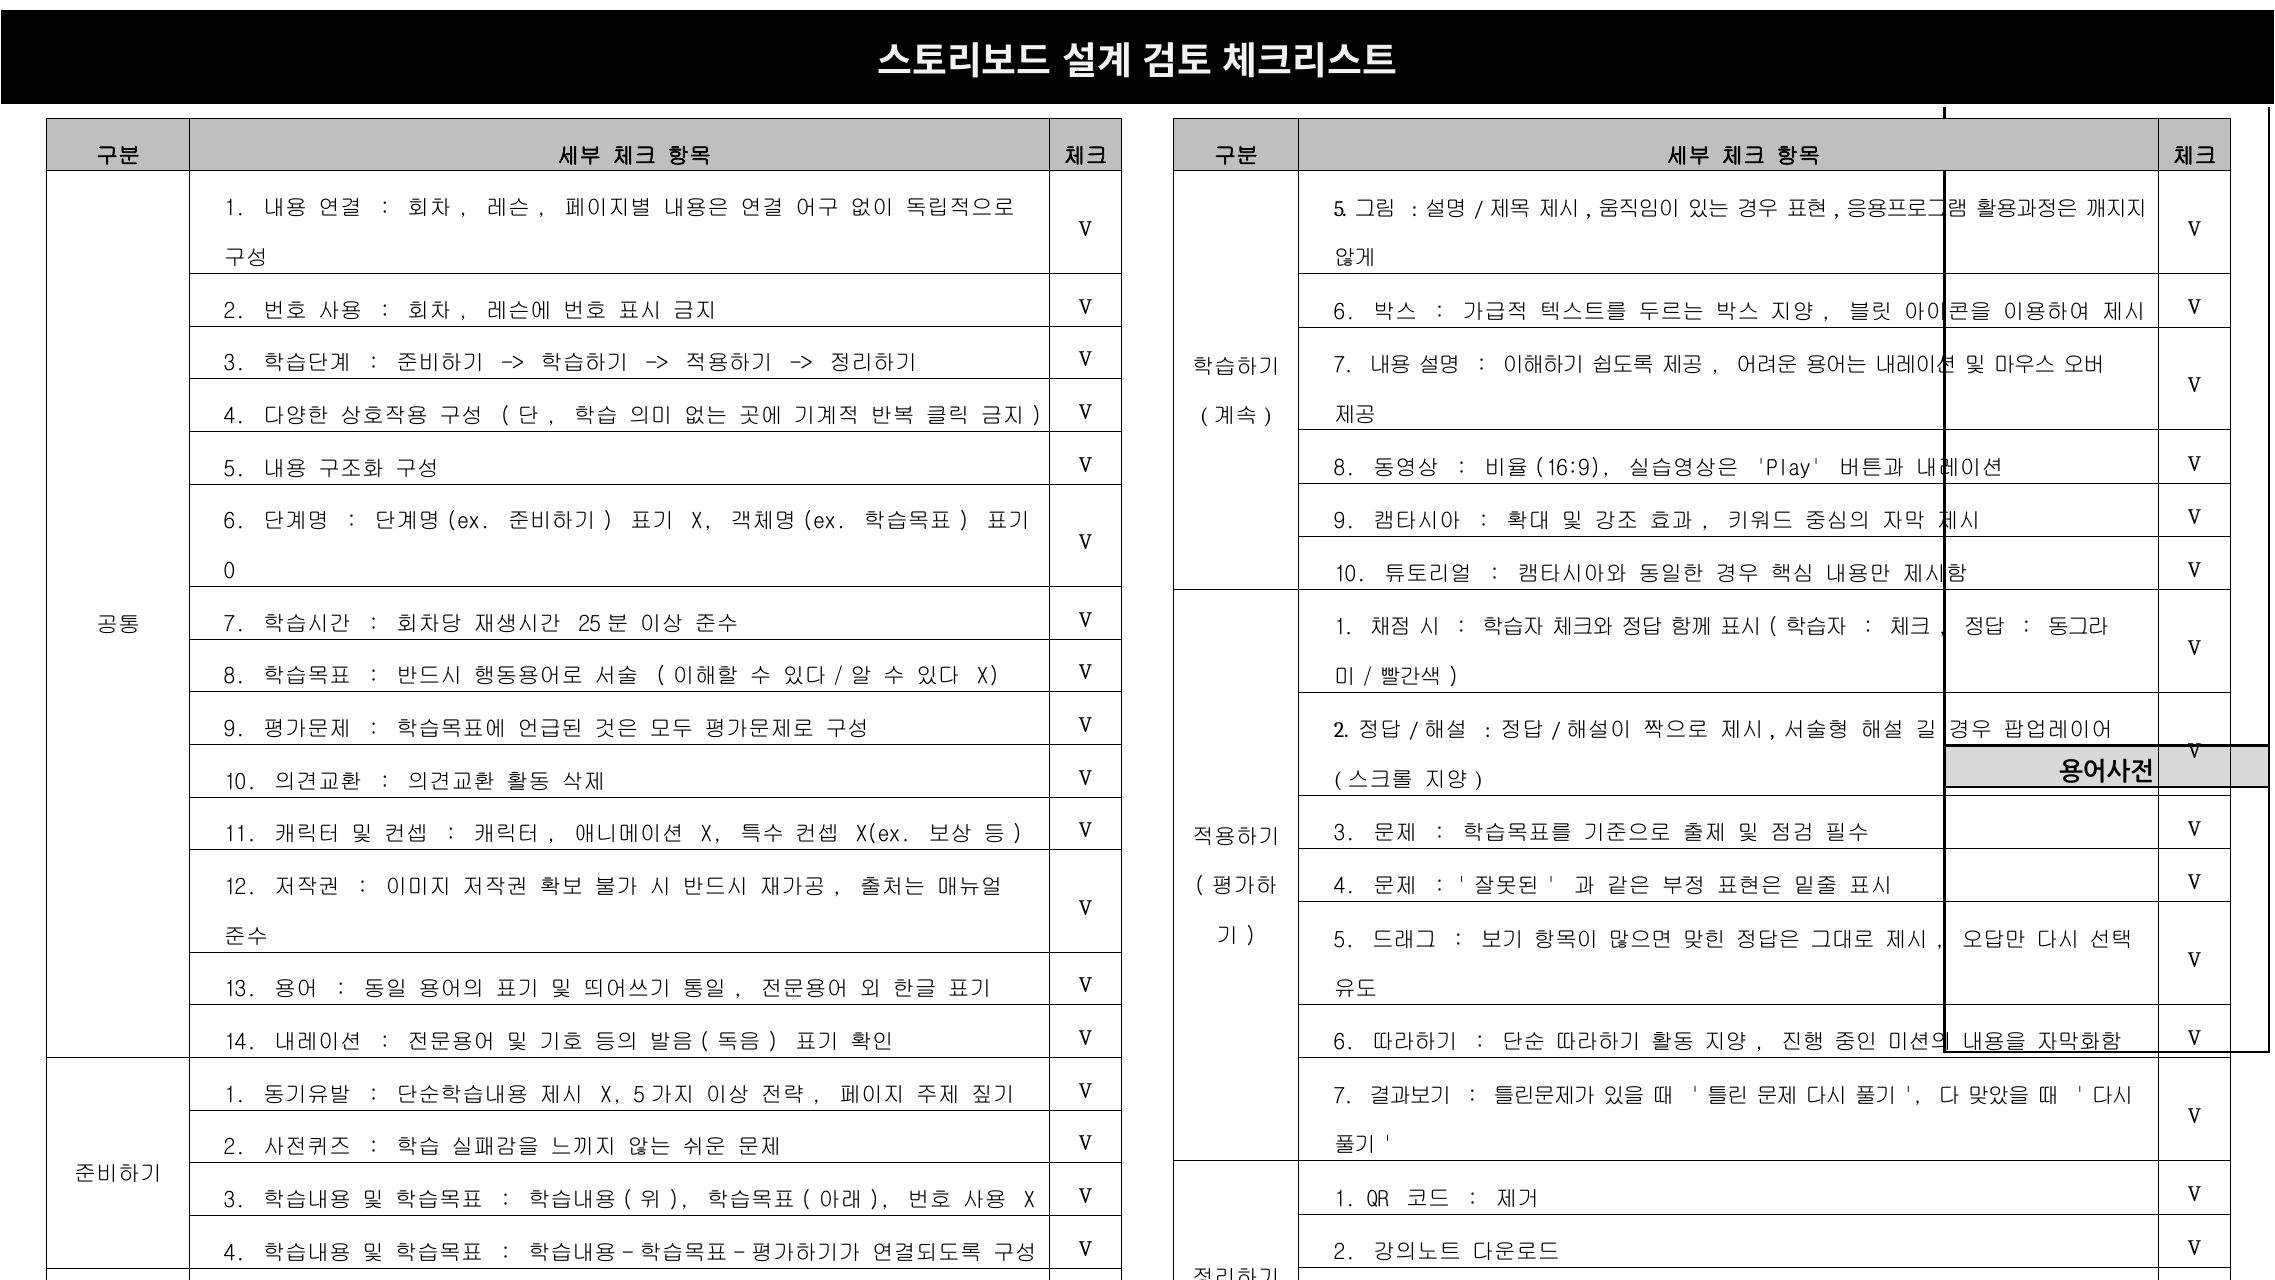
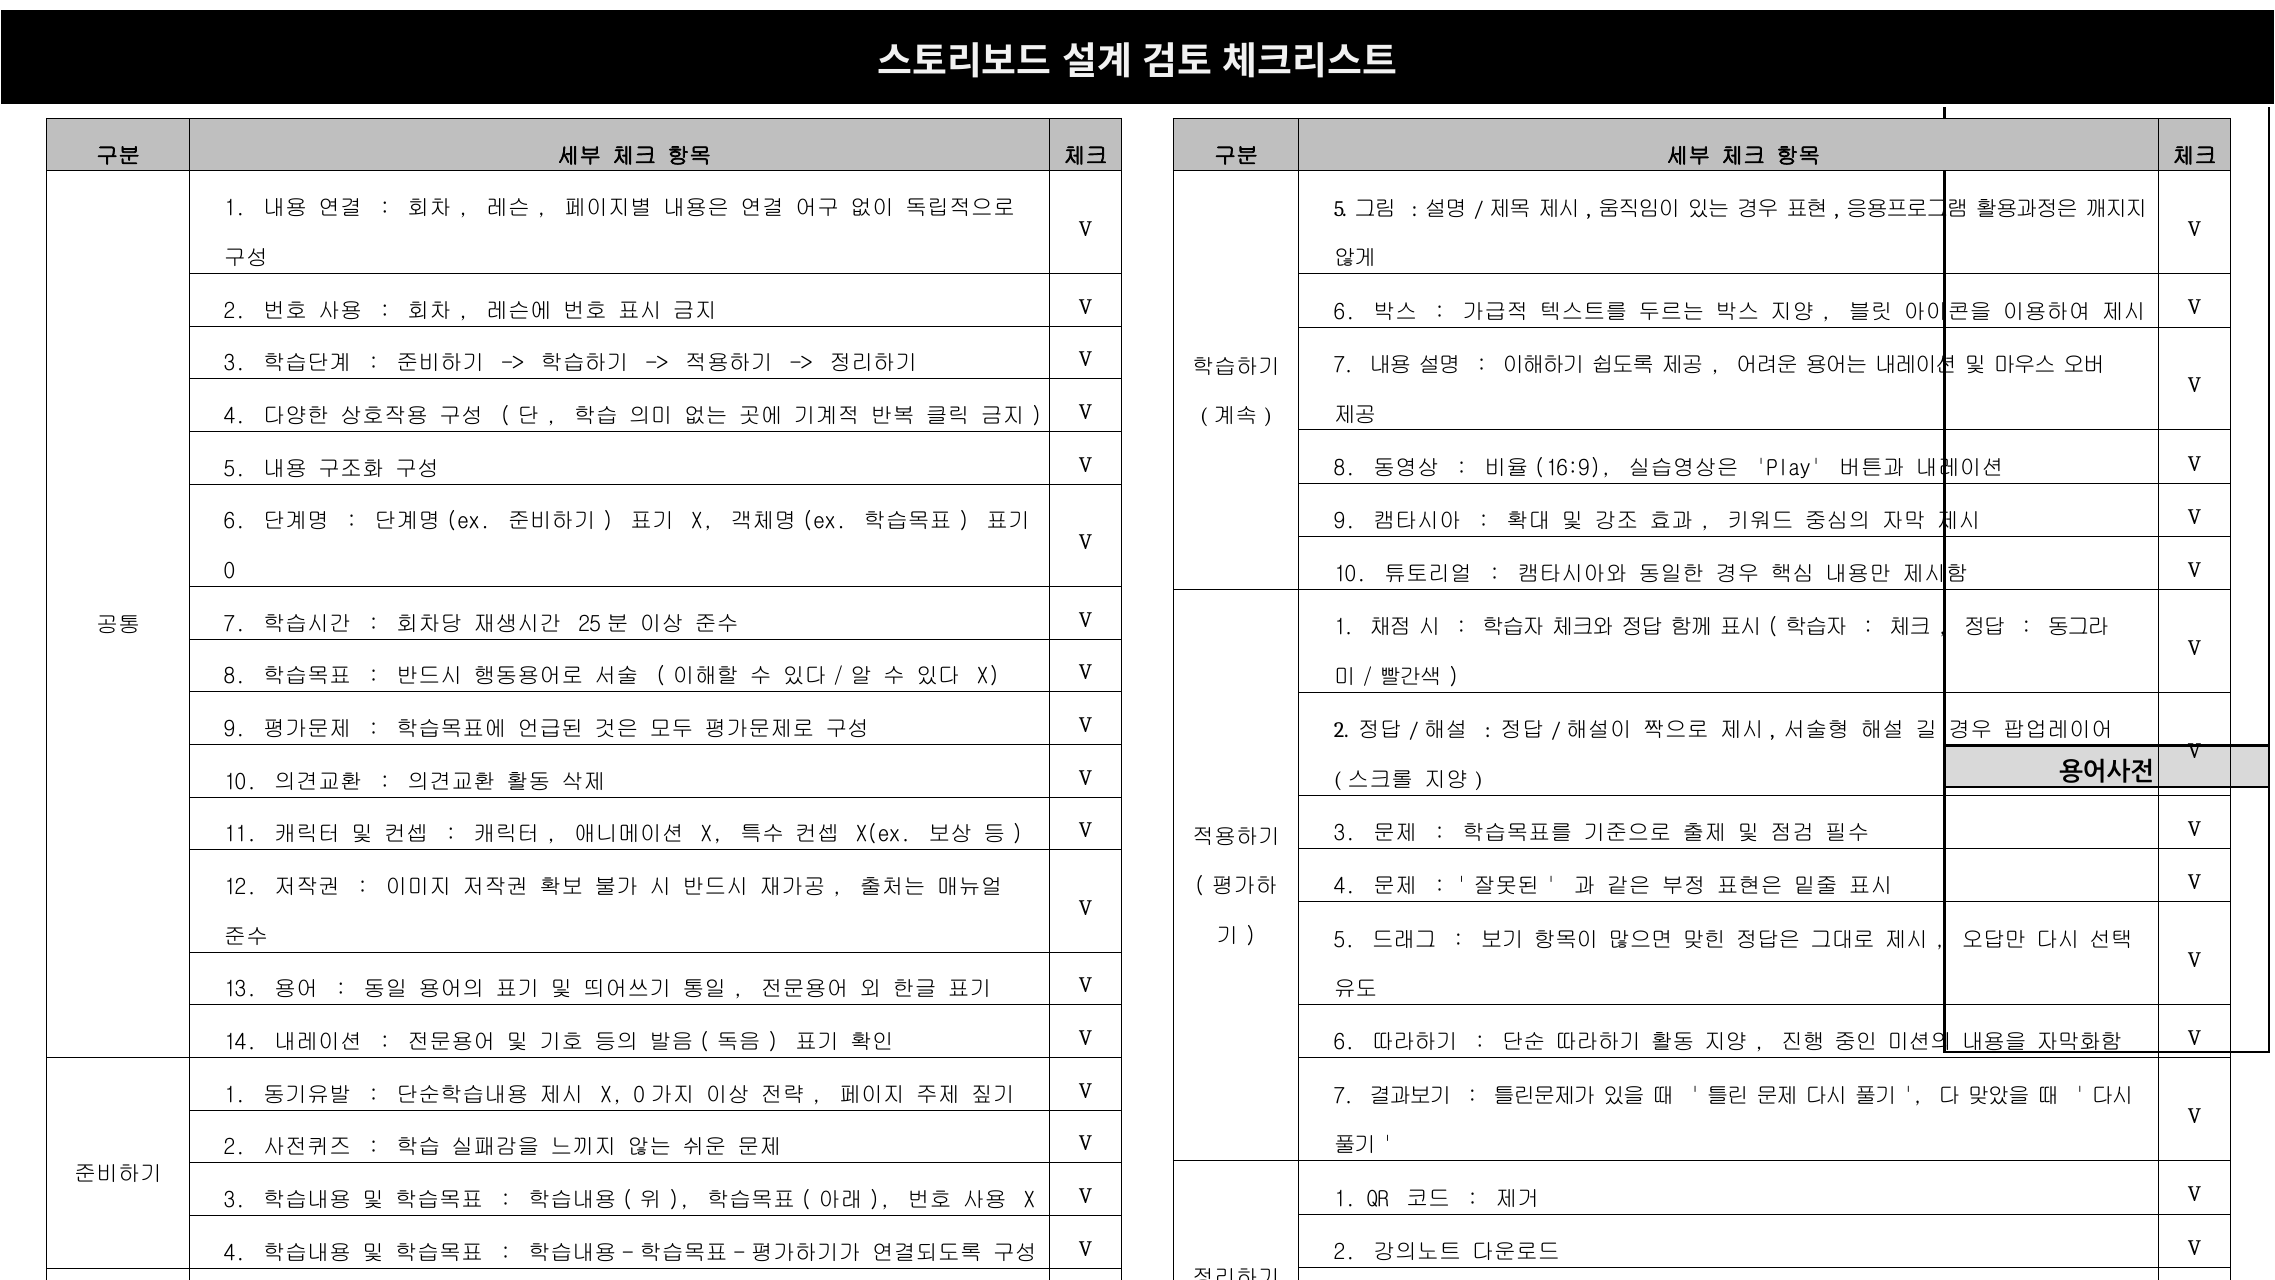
X 5: 5 -> 0 (639, 1095)
